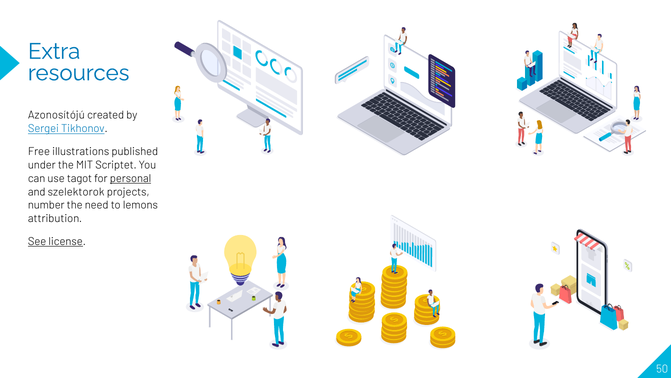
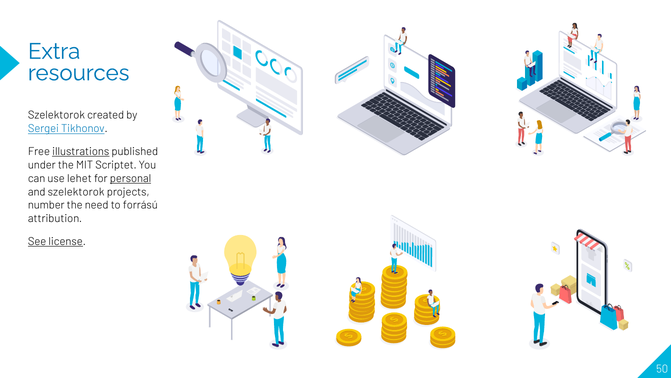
Azonosítójú: Azonosítójú -> Szelektorok (56, 115)
illustrations underline: none -> present (81, 151)
tagot: tagot -> lehet (79, 178)
lemons: lemons -> forrású (140, 205)
